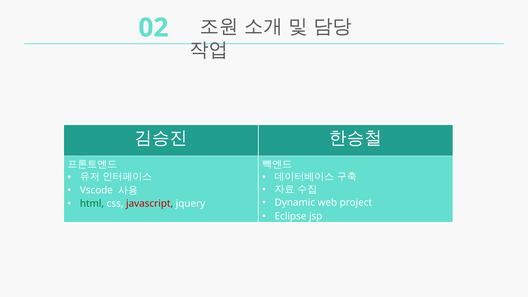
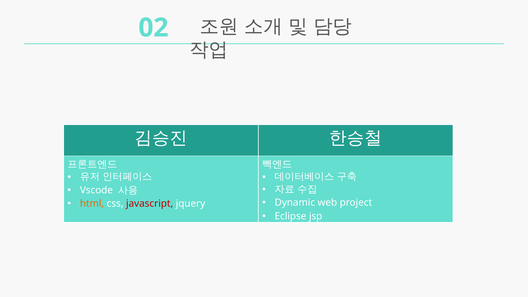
html colour: green -> orange (92, 204)
